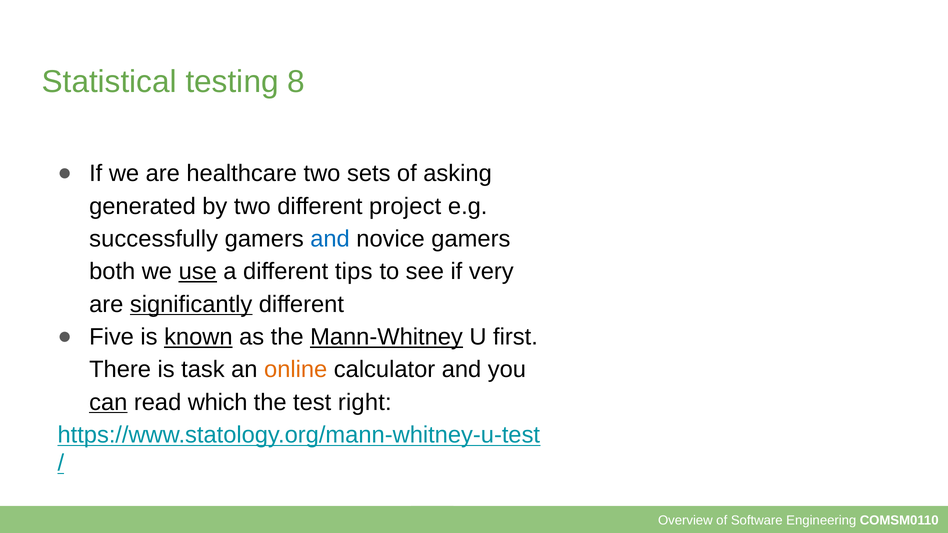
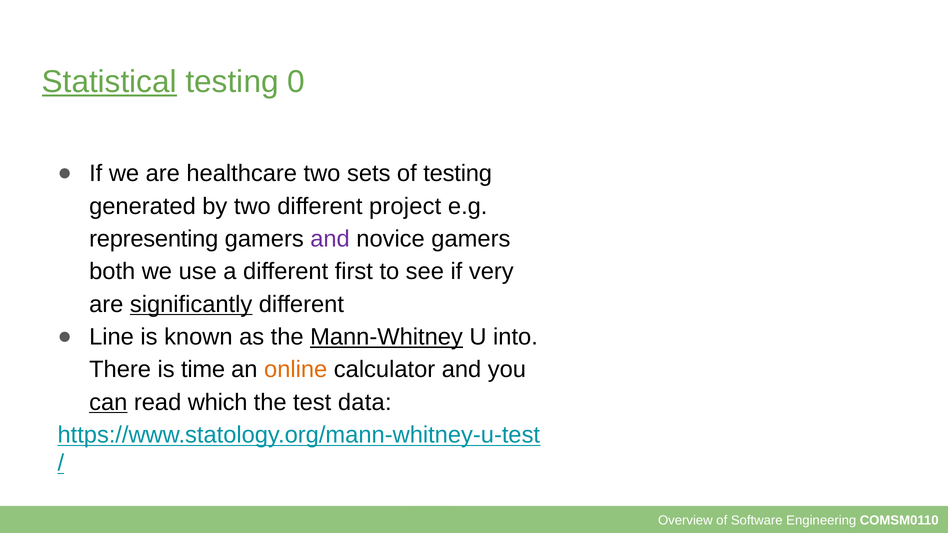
Statistical underline: none -> present (109, 82)
8: 8 -> 0 (296, 82)
of asking: asking -> testing (458, 174)
successfully: successfully -> representing (154, 239)
and colour: blue -> purple (330, 239)
use underline: present -> none (198, 272)
tips: tips -> first (354, 272)
Five: Five -> Line (112, 337)
known underline: present -> none (198, 337)
first: first -> into (515, 337)
task: task -> time (203, 370)
right: right -> data (365, 403)
